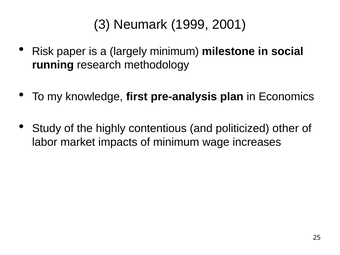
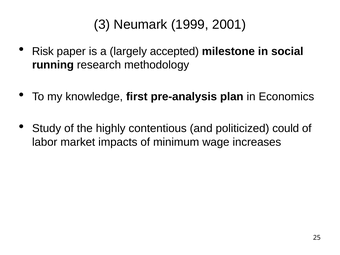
largely minimum: minimum -> accepted (174, 51)
other: other -> could (286, 128)
